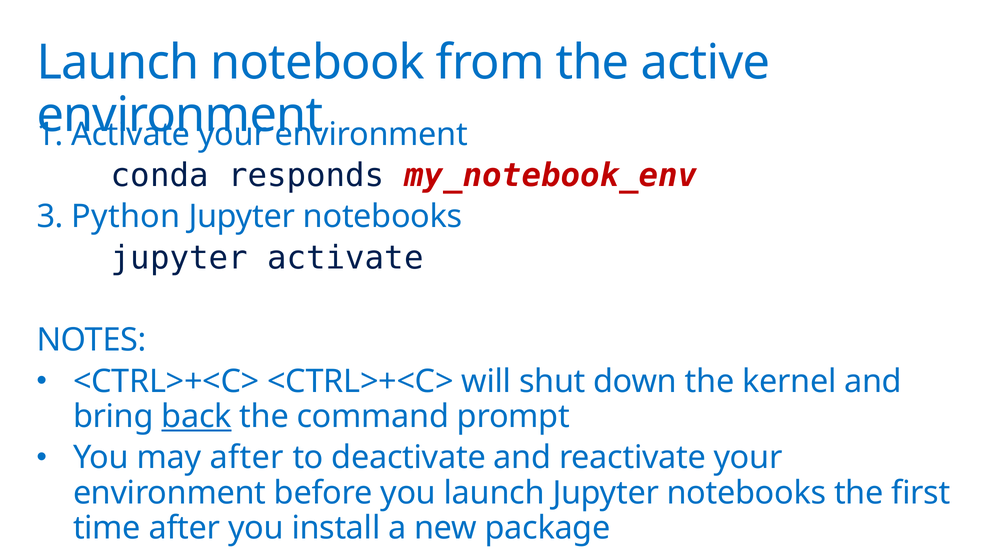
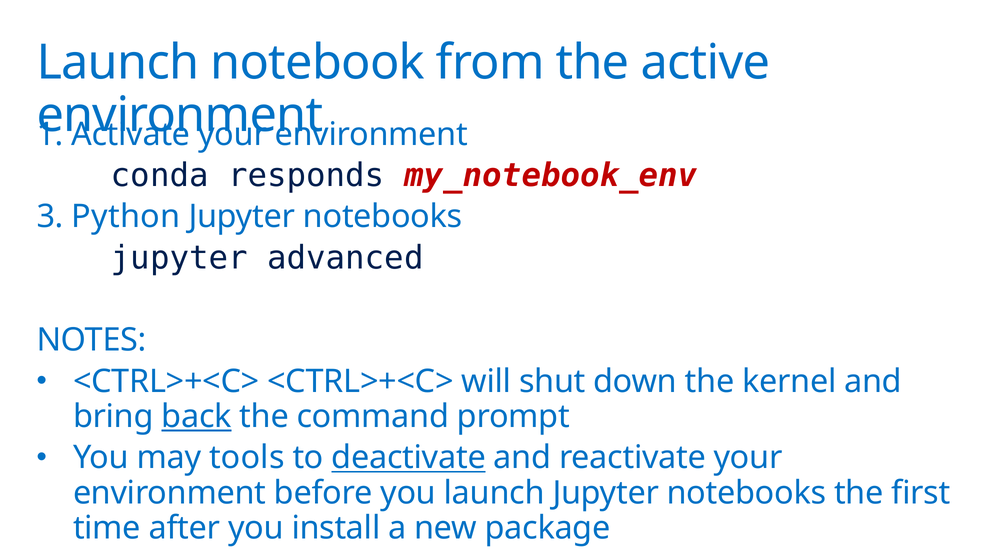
jupyter activate: activate -> advanced (345, 258)
may after: after -> tools (247, 457)
deactivate underline: none -> present (409, 457)
